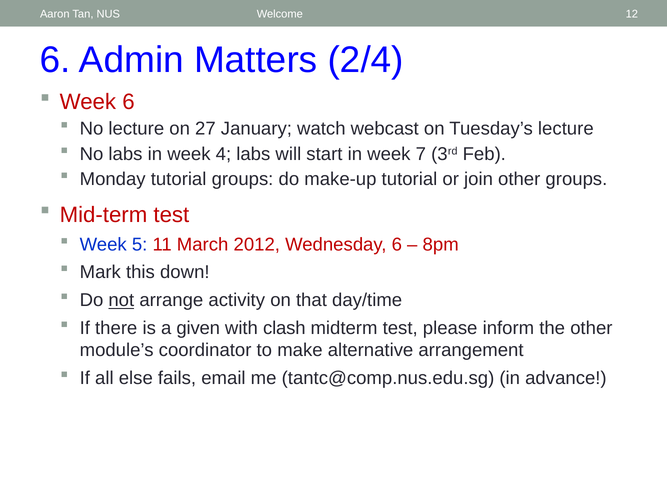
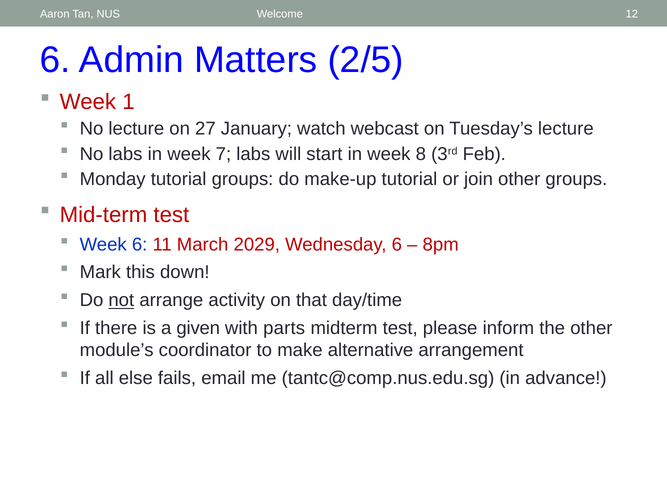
2/4: 2/4 -> 2/5 (366, 60)
Week 6: 6 -> 1 (128, 102)
4: 4 -> 7 (223, 154)
7: 7 -> 8 (421, 154)
Week 5: 5 -> 6 (140, 245)
2012: 2012 -> 2029 (257, 245)
clash: clash -> parts (284, 328)
